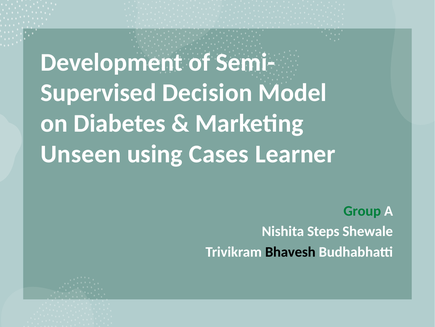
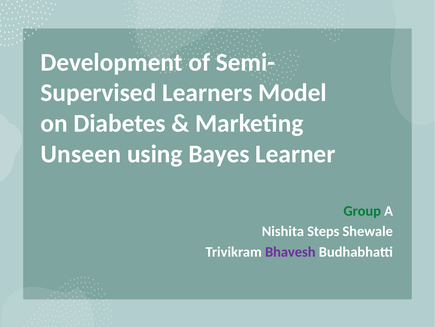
Decision: Decision -> Learners (207, 93)
Cases: Cases -> Bayes (219, 154)
Bhavesh colour: black -> purple (290, 251)
